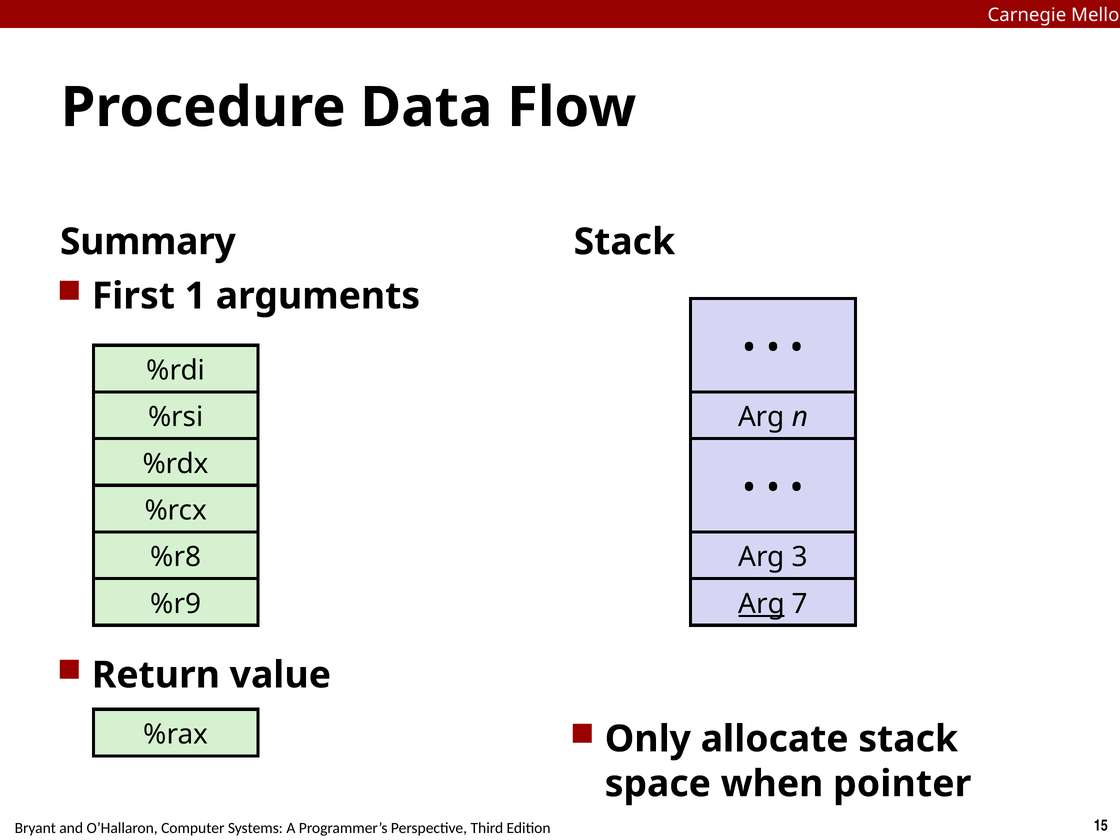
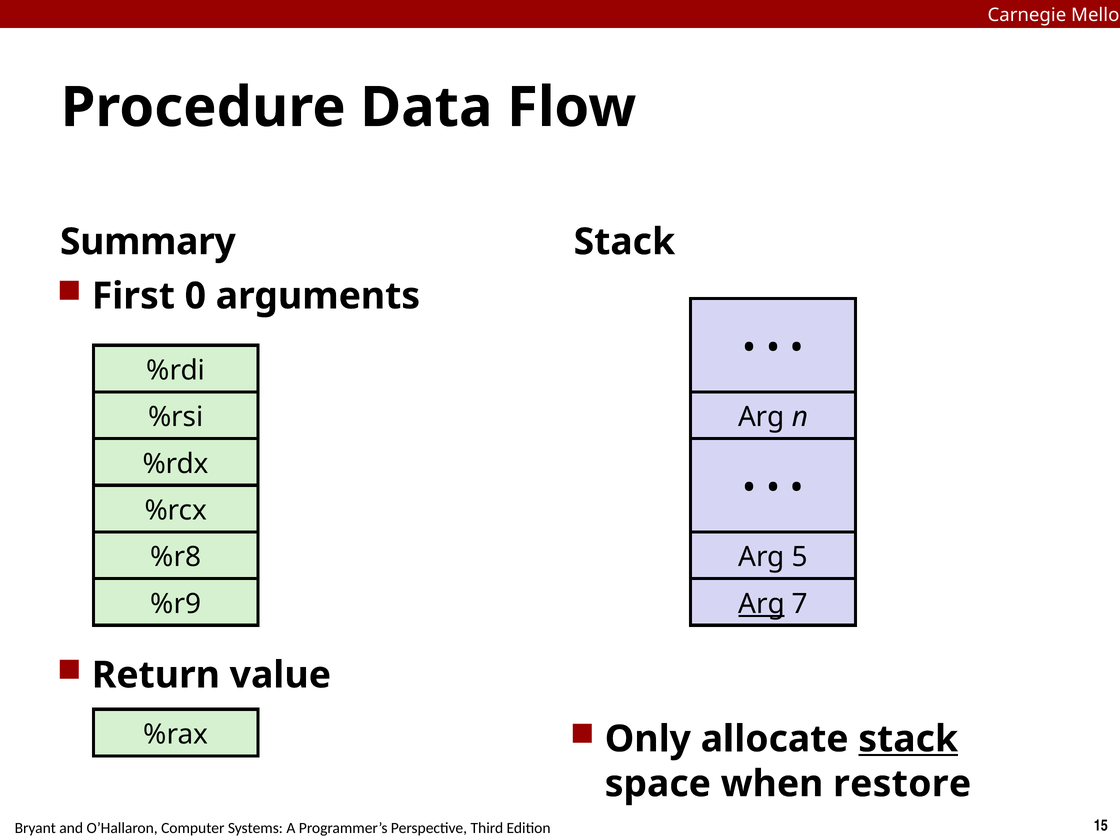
1: 1 -> 0 (195, 296)
3: 3 -> 5 (800, 557)
stack underline: none -> present (908, 739)
pointer: pointer -> restore (902, 784)
